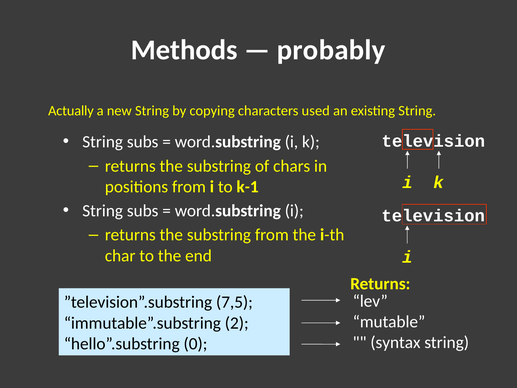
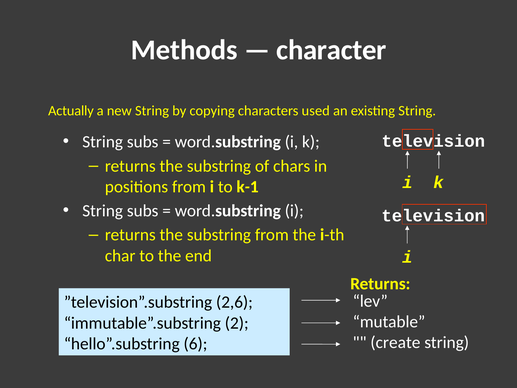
probably: probably -> character (331, 50)
7,5: 7,5 -> 2,6 (234, 302)
syntax: syntax -> create (395, 342)
0: 0 -> 6 (195, 343)
